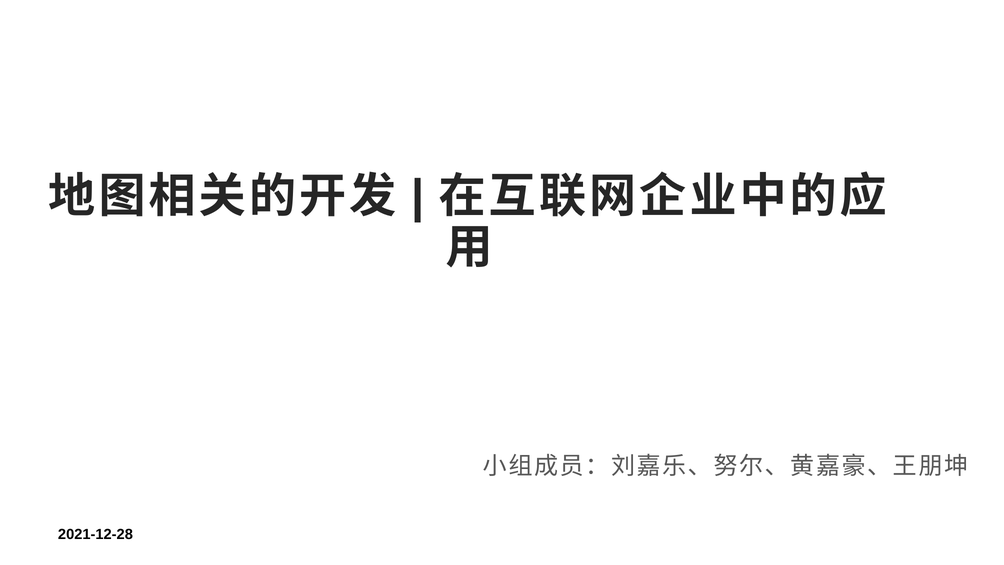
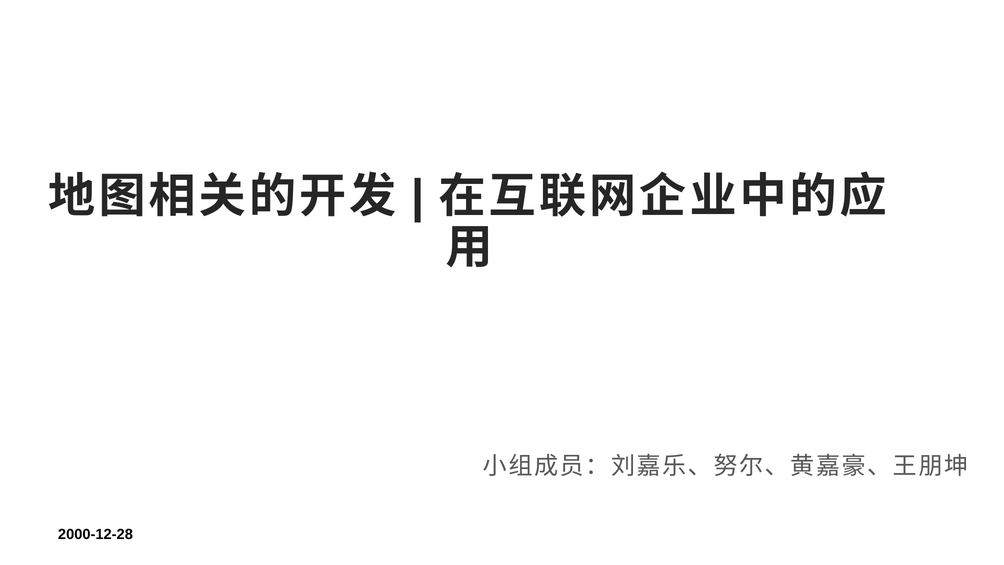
2021-12-28: 2021-12-28 -> 2000-12-28 (95, 534)
